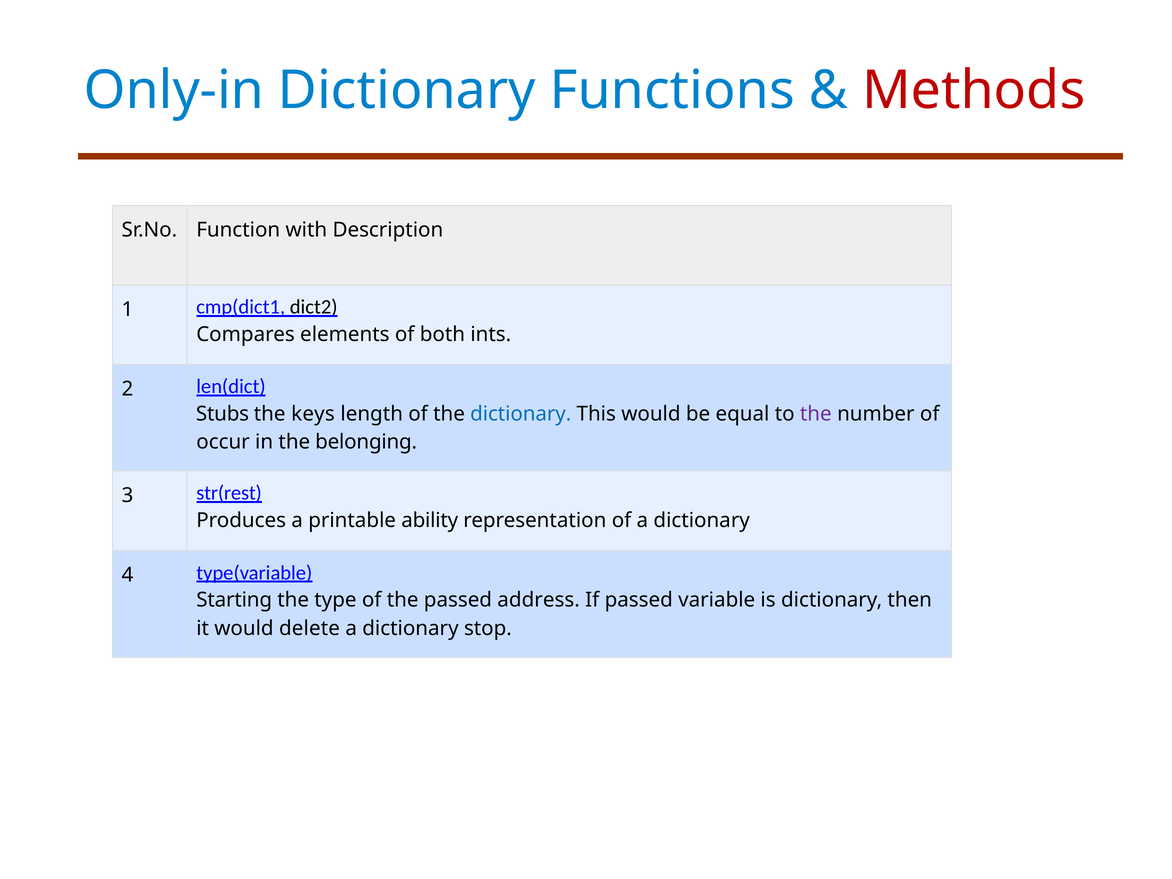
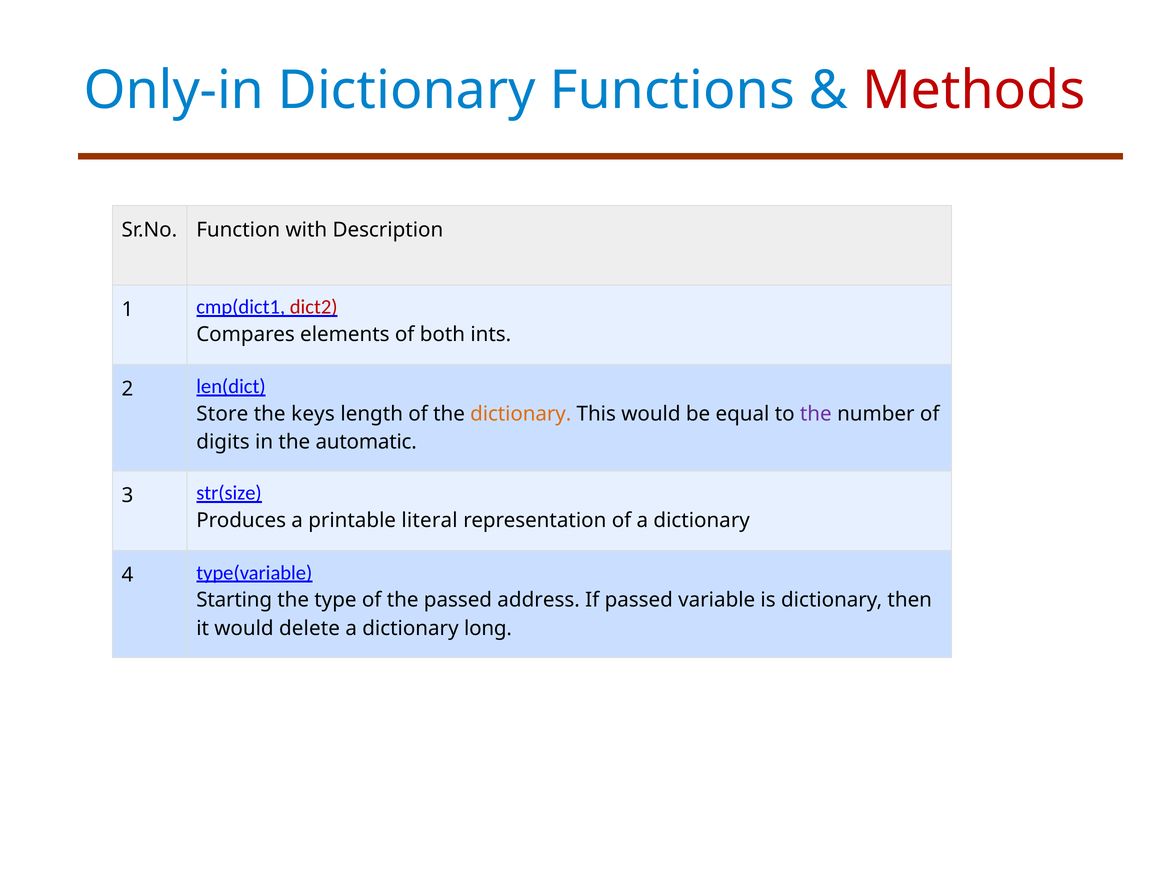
dict2 colour: black -> red (314, 307)
Stubs: Stubs -> Store (222, 414)
dictionary colour: blue -> orange (521, 414)
occur: occur -> digits (223, 442)
belonging: belonging -> automatic (366, 442)
str(rest: str(rest -> str(size (229, 493)
ability: ability -> literal (430, 521)
stop: stop -> long (488, 628)
